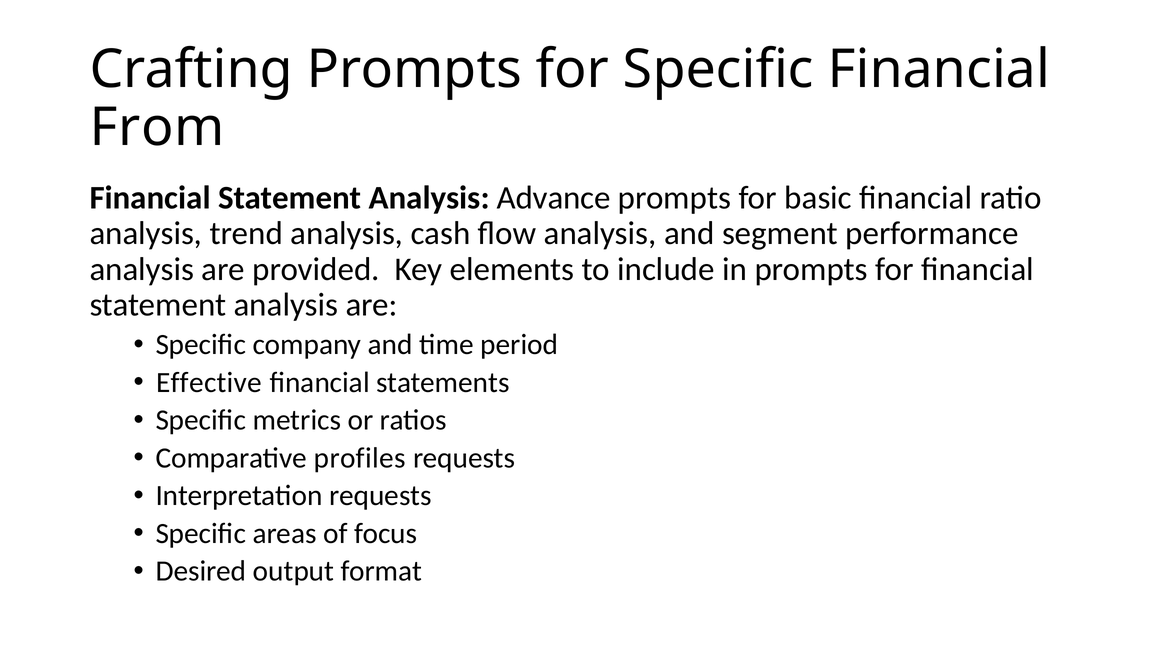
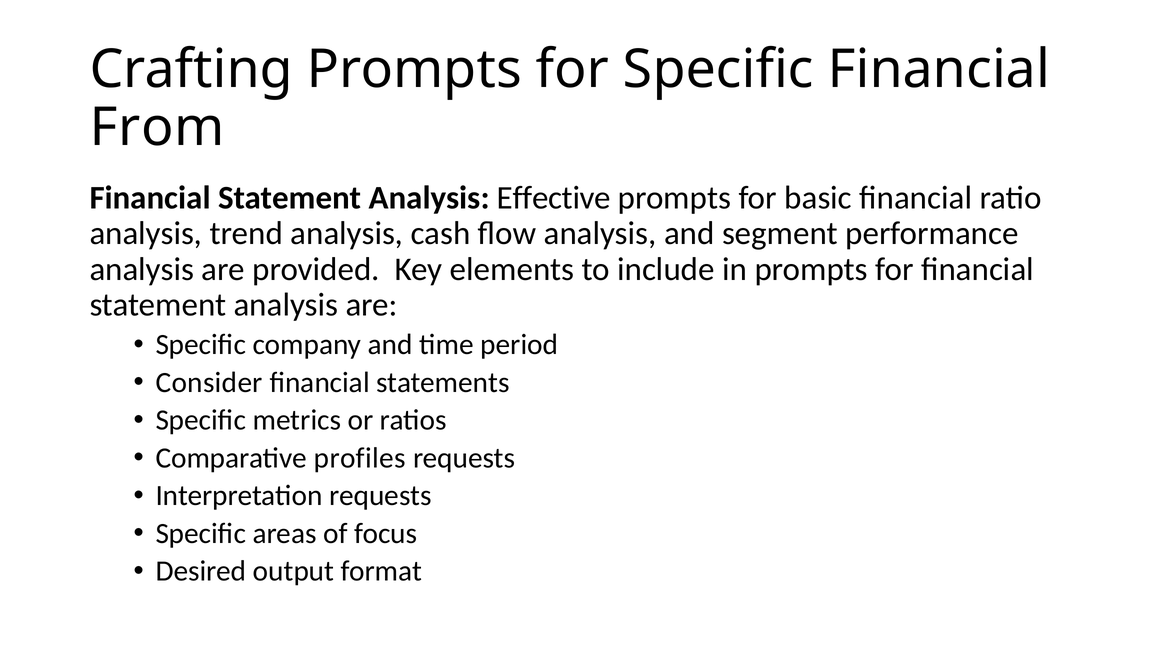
Advance: Advance -> Effective (554, 198)
Effective: Effective -> Consider (209, 383)
